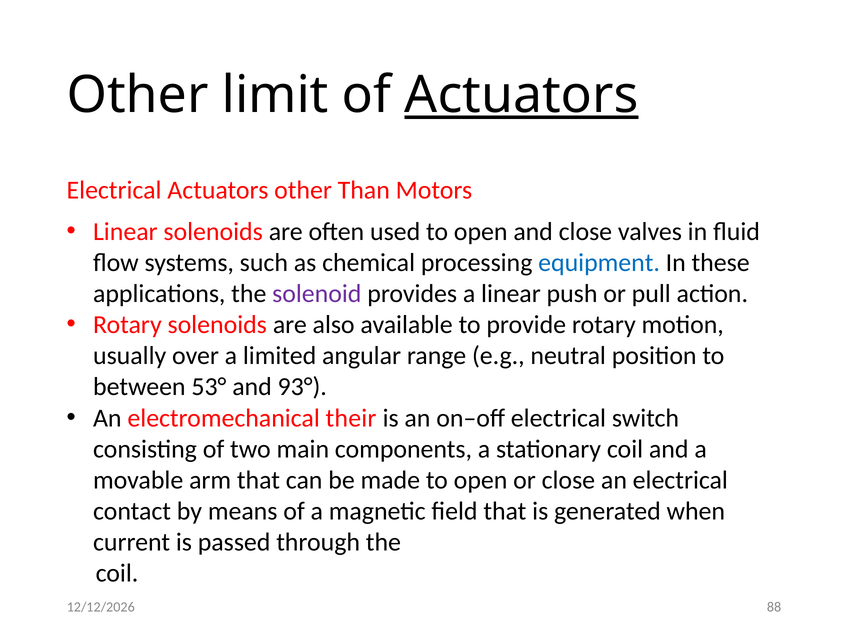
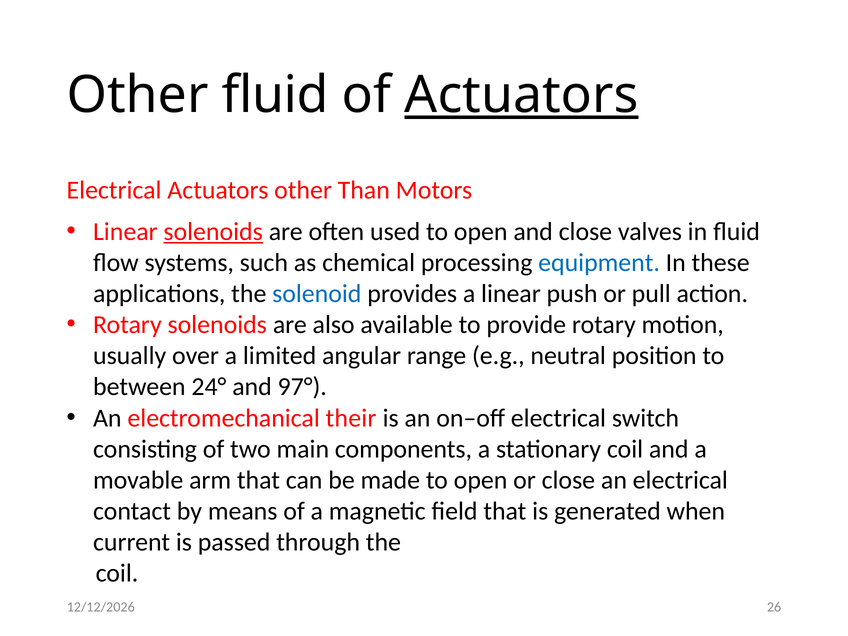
Other limit: limit -> fluid (275, 95)
solenoids underline: none -> present (213, 231)
solenoid colour: purple -> blue (317, 294)
53°: 53° -> 24° (209, 387)
93°: 93° -> 97° (302, 387)
88: 88 -> 26 (774, 607)
